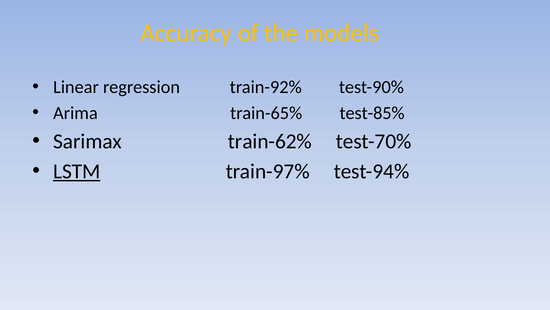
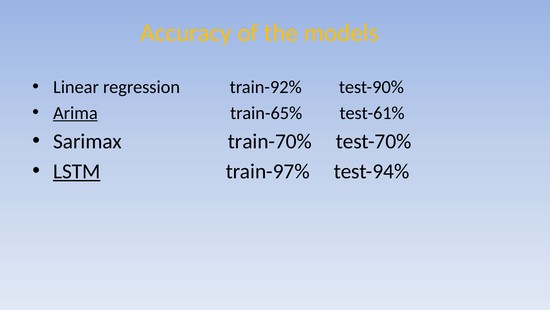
Arima underline: none -> present (75, 113)
test-85%: test-85% -> test-61% (372, 113)
train-62%: train-62% -> train-70% (270, 141)
